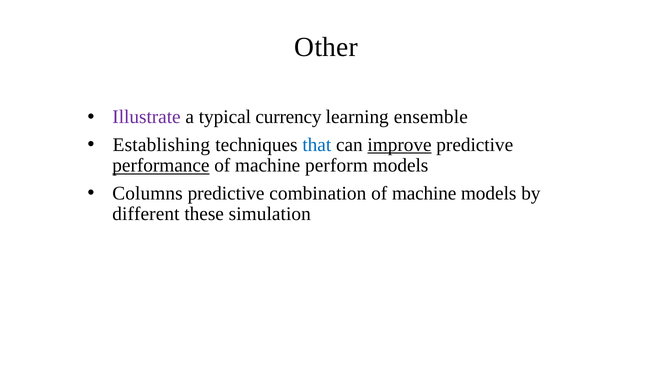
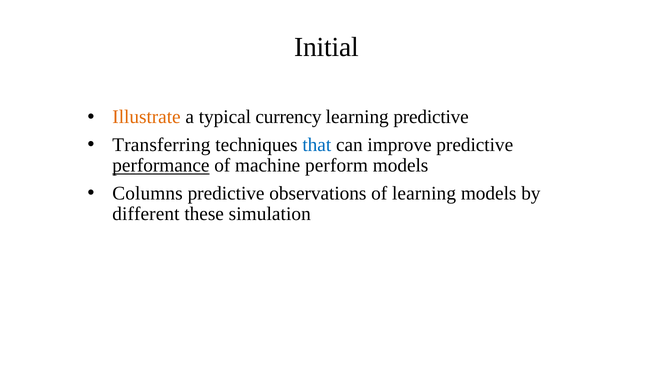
Other: Other -> Initial (326, 47)
Illustrate colour: purple -> orange (146, 117)
learning ensemble: ensemble -> predictive (431, 117)
Establishing: Establishing -> Transferring (161, 145)
improve underline: present -> none (400, 145)
combination: combination -> observations (318, 193)
machine: machine -> learning (424, 193)
